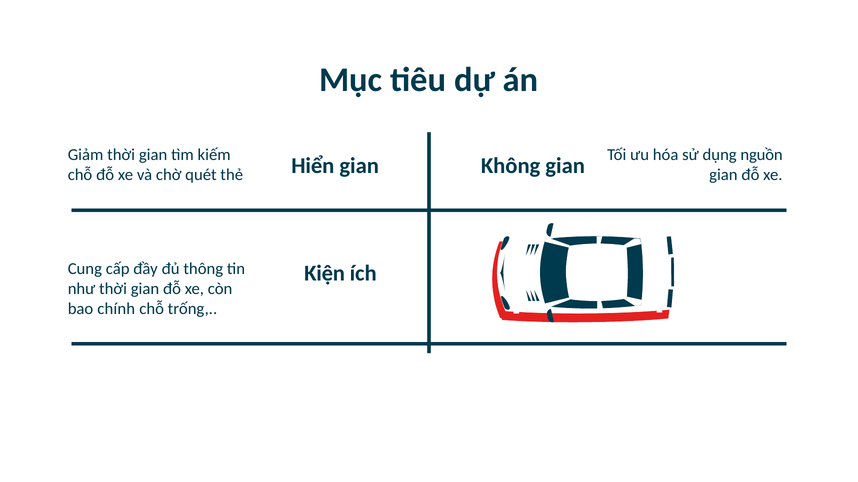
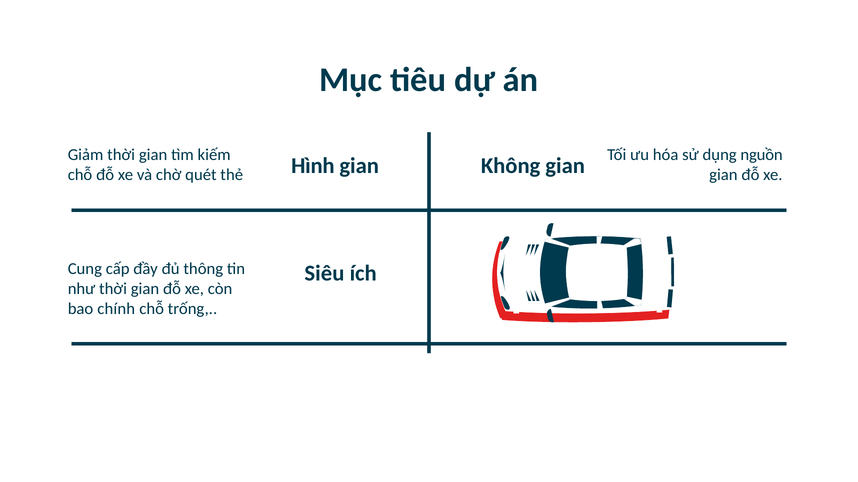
Hiển: Hiển -> Hình (313, 166)
Kiện: Kiện -> Siêu (324, 274)
